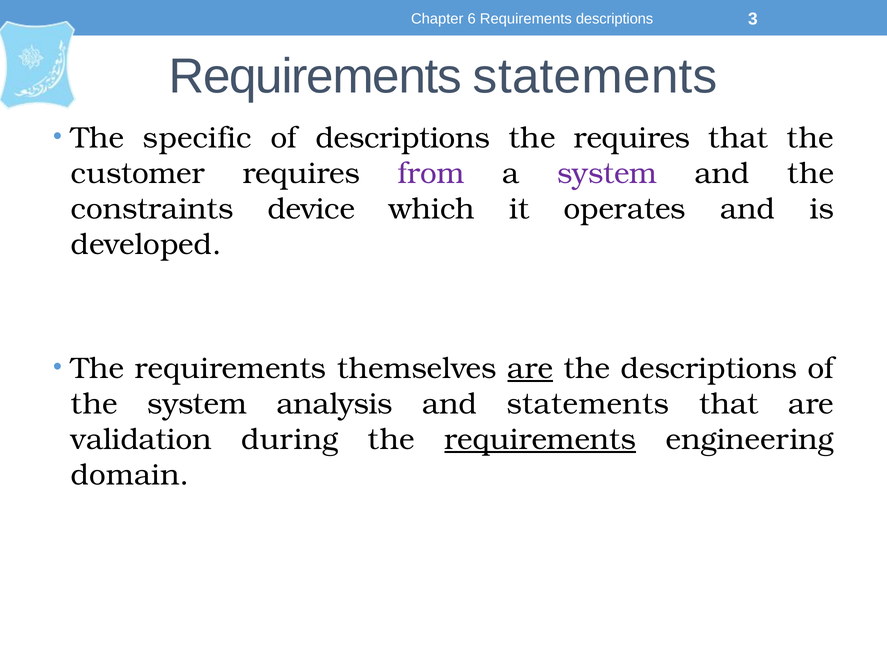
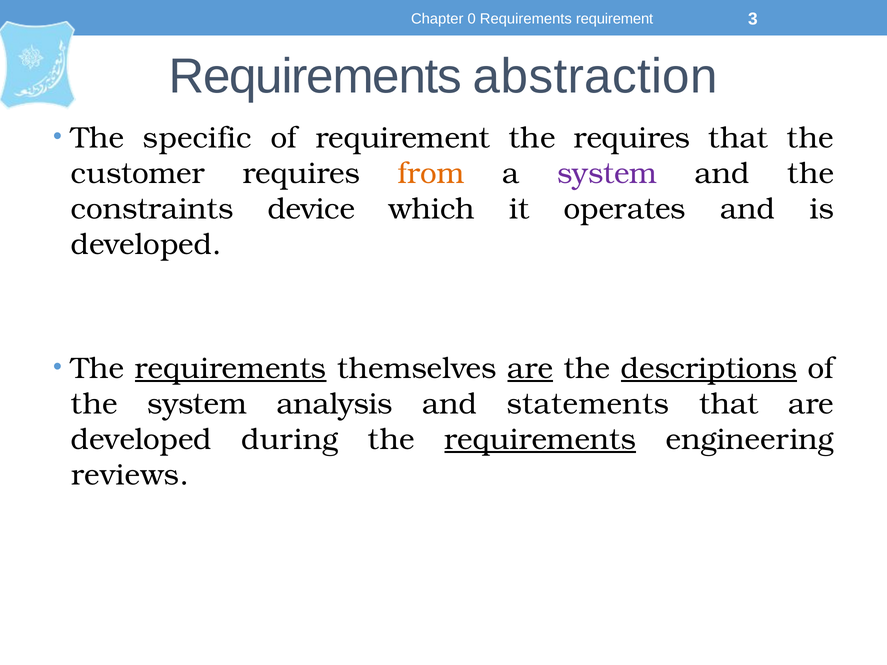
6: 6 -> 0 (472, 19)
Requirements descriptions: descriptions -> requirement (615, 19)
Requirements statements: statements -> abstraction (595, 76)
of descriptions: descriptions -> requirement (403, 138)
from colour: purple -> orange (431, 173)
requirements underline: none -> present (231, 369)
descriptions underline: none -> present (709, 369)
validation: validation -> developed (141, 439)
domain: domain -> reviews (130, 475)
